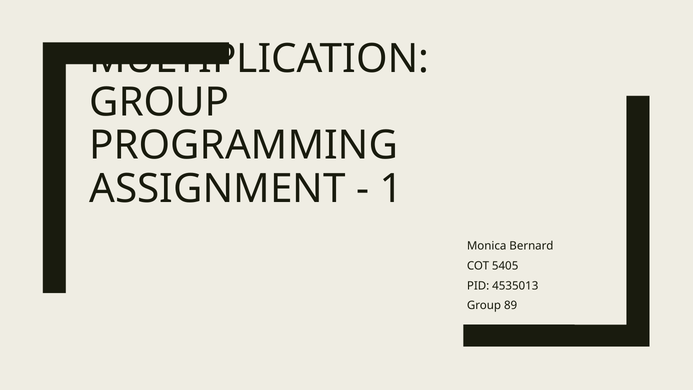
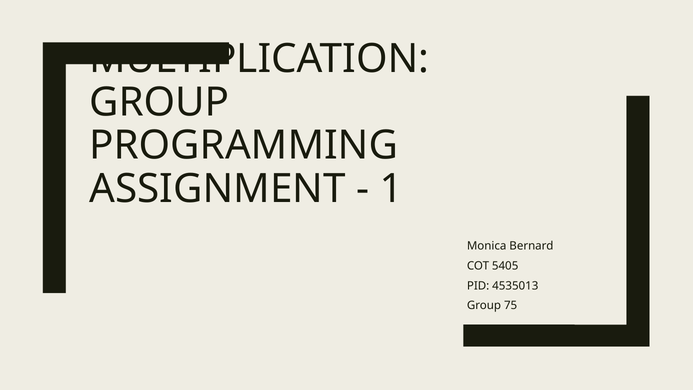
89: 89 -> 75 (511, 305)
